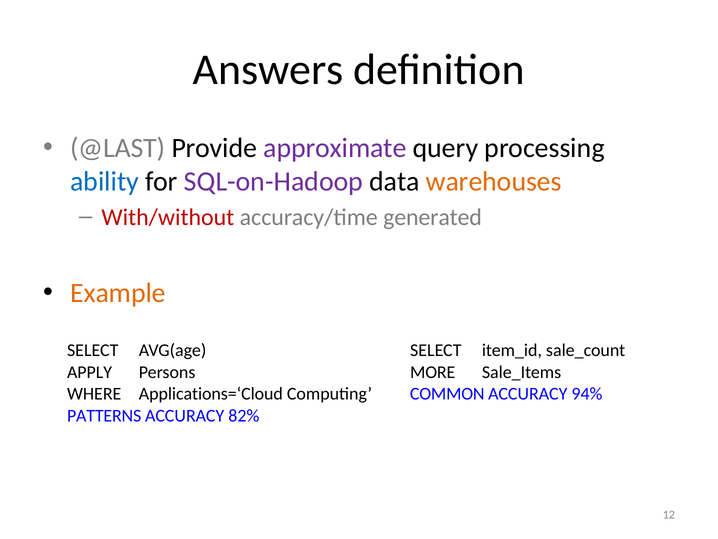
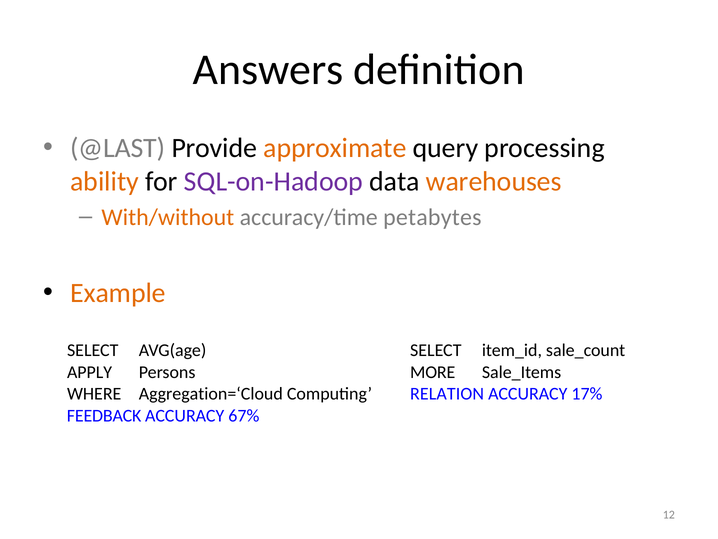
approximate colour: purple -> orange (335, 148)
ability colour: blue -> orange (105, 181)
With/without colour: red -> orange (168, 217)
generated: generated -> petabytes (432, 217)
Applications=‘Cloud: Applications=‘Cloud -> Aggregation=‘Cloud (211, 394)
COMMON: COMMON -> RELATION (447, 394)
94%: 94% -> 17% (587, 394)
PATTERNS: PATTERNS -> FEEDBACK (104, 416)
82%: 82% -> 67% (244, 416)
